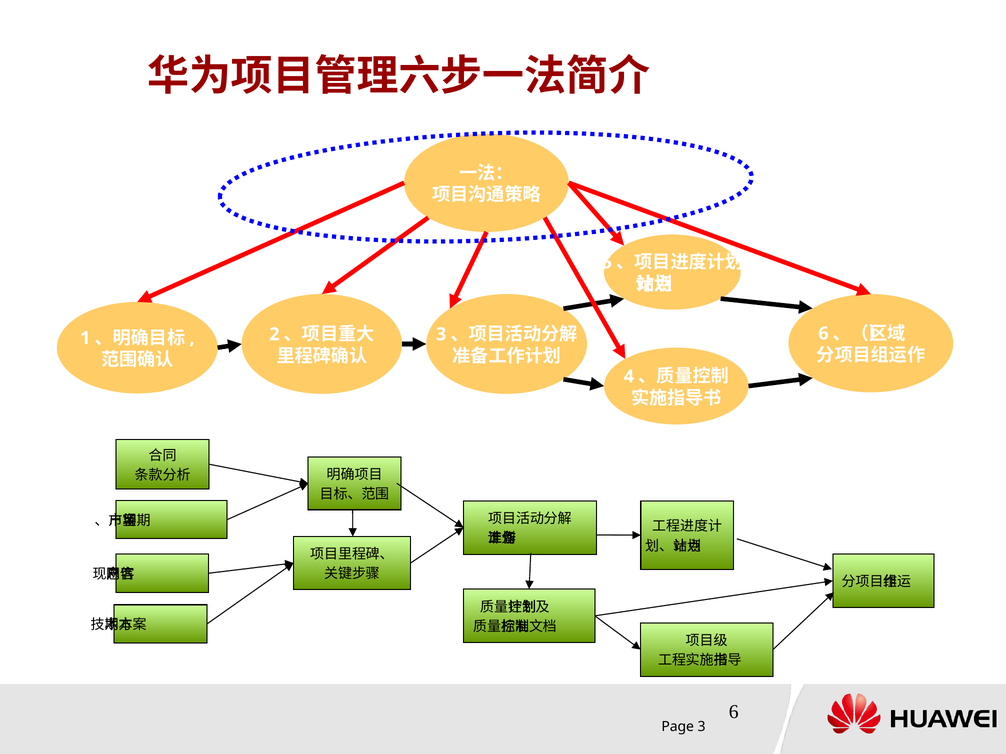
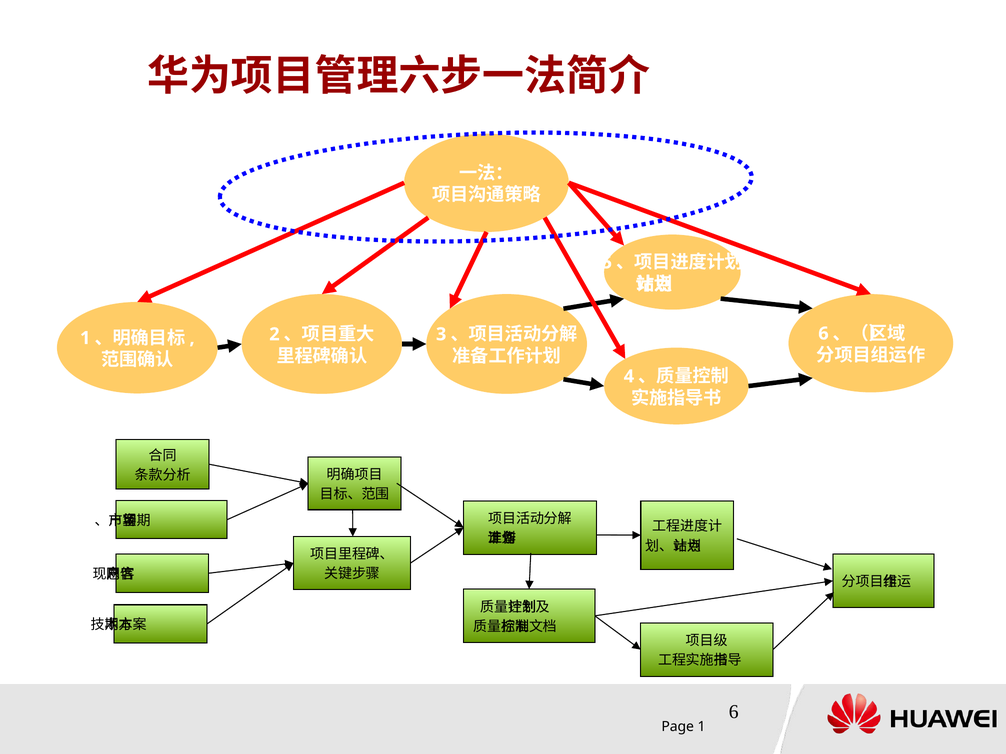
Page 3: 3 -> 1 (702, 727)
